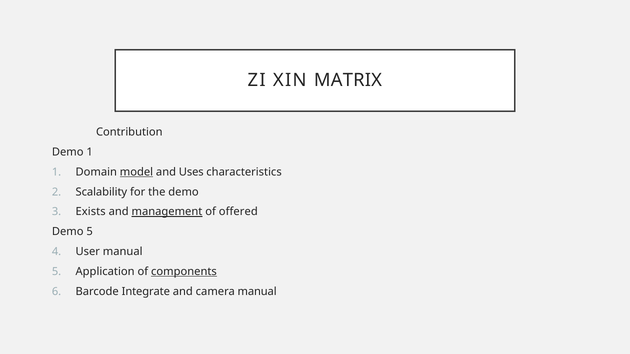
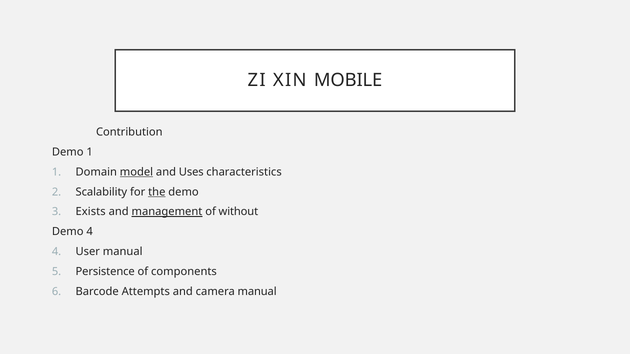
MATRIX: MATRIX -> MOBILE (348, 80)
the underline: none -> present (157, 192)
offered: offered -> without (238, 212)
Demo 5: 5 -> 4 (90, 232)
Application: Application -> Persistence (105, 272)
components underline: present -> none (184, 272)
Integrate: Integrate -> Attempts (146, 292)
